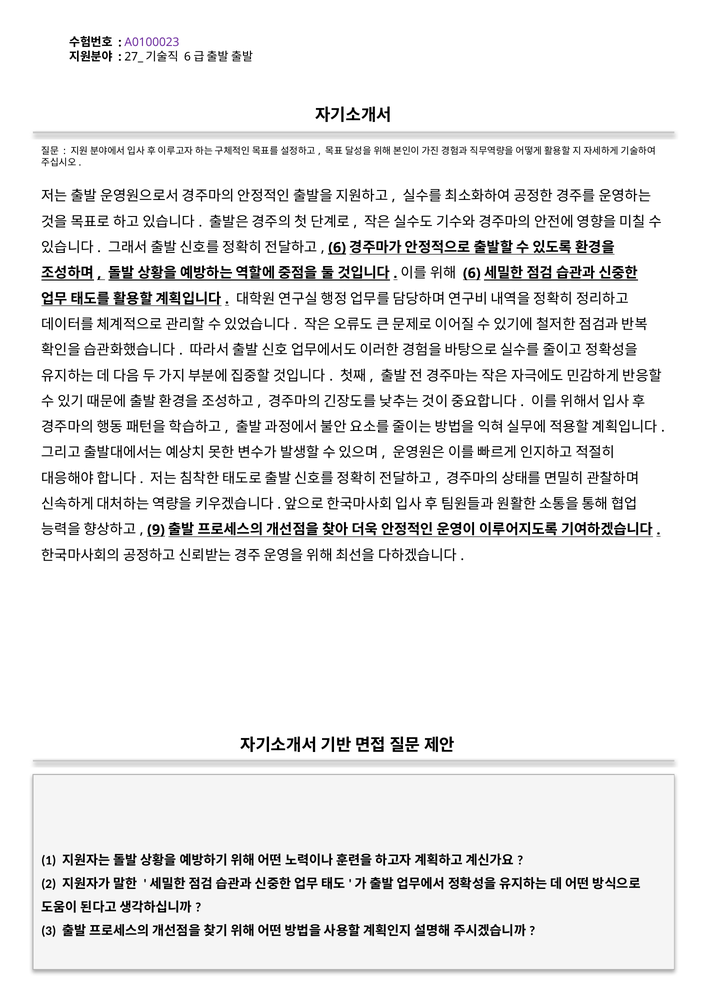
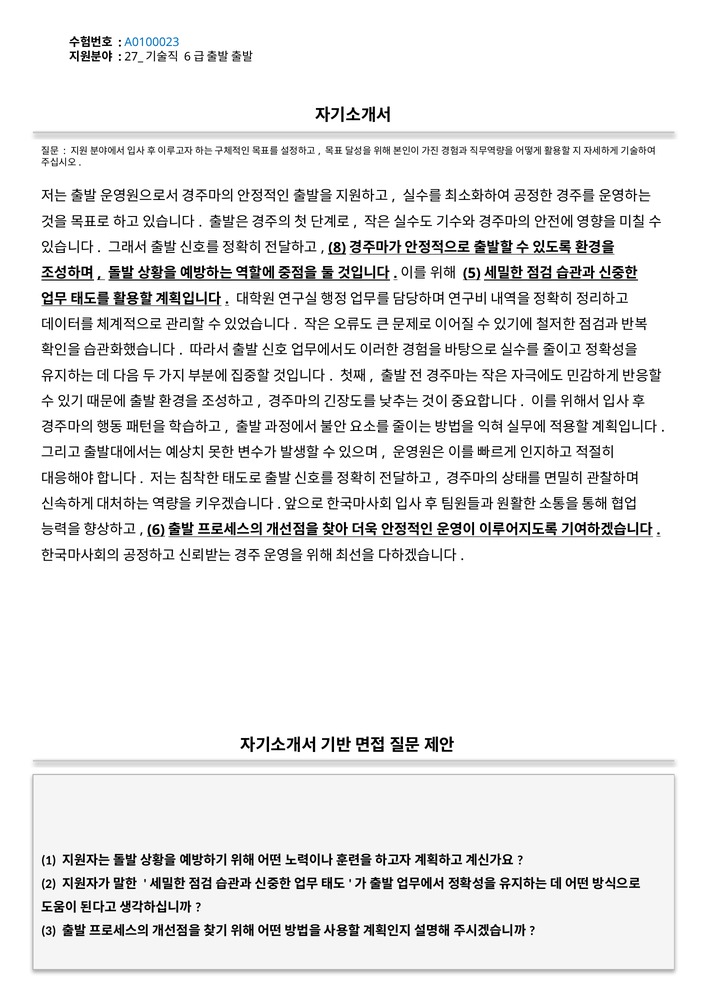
A0100023 colour: purple -> blue (152, 43)
6: 6 -> 8 (337, 248)
6: 6 -> 5 (472, 273)
9: 9 -> 6 (156, 530)
